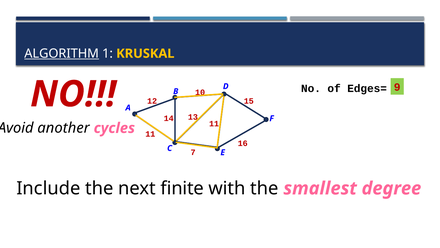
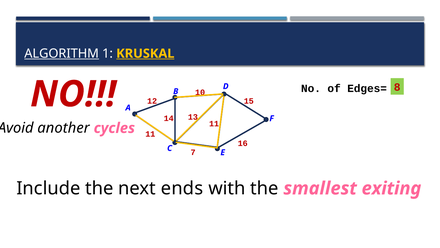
KRUSKAL underline: none -> present (145, 53)
9: 9 -> 8 (397, 87)
finite: finite -> ends (182, 188)
degree: degree -> exiting (391, 188)
